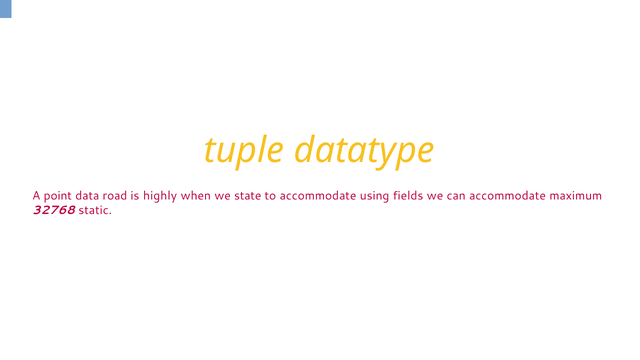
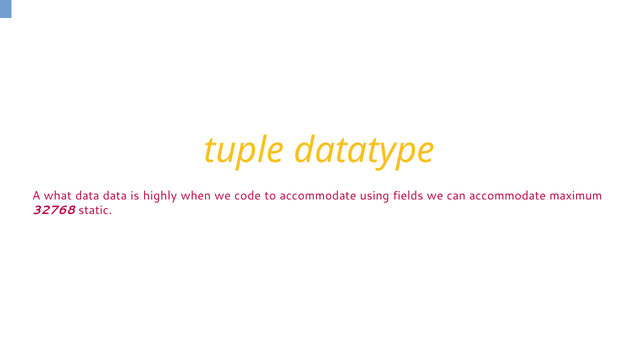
point: point -> what (58, 196)
data road: road -> data (115, 196)
state: state -> code (248, 196)
